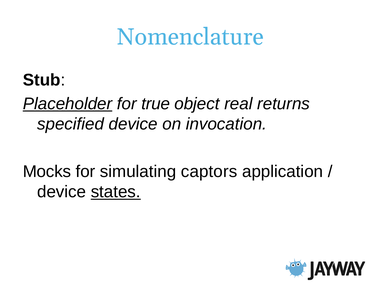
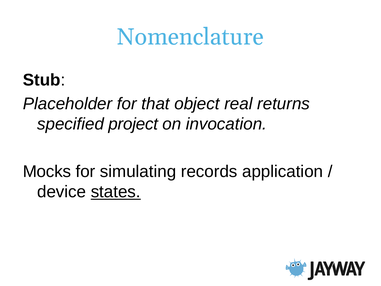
Placeholder underline: present -> none (68, 104)
true: true -> that (156, 104)
specified device: device -> project (133, 124)
captors: captors -> records (209, 171)
